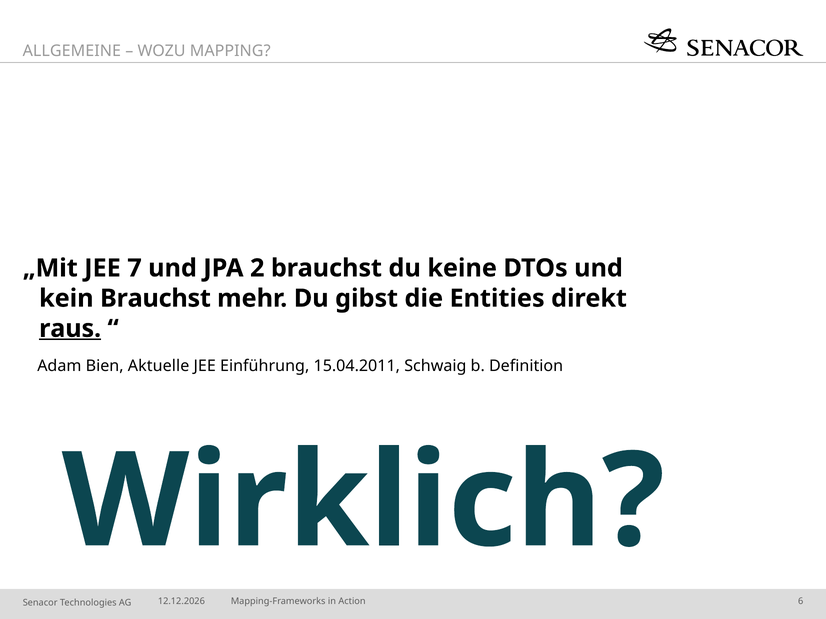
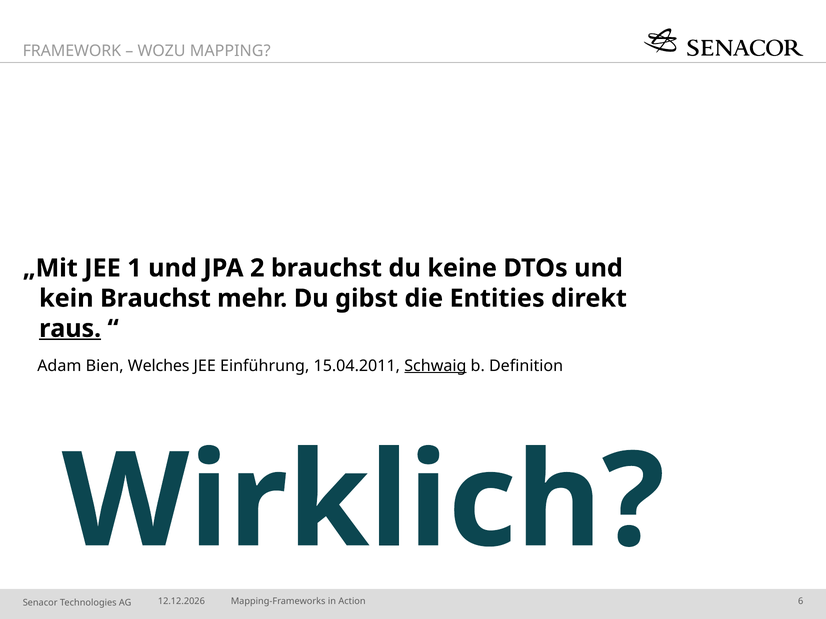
ALLGEMEINE: ALLGEMEINE -> FRAMEWORK (72, 51)
7: 7 -> 1 (134, 268)
Aktuelle: Aktuelle -> Welches (159, 366)
Schwaig underline: none -> present (435, 366)
